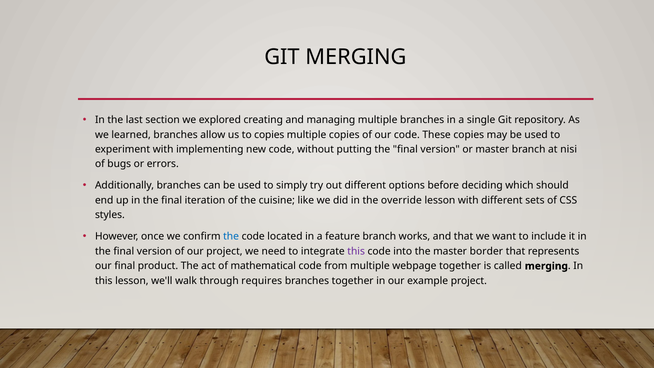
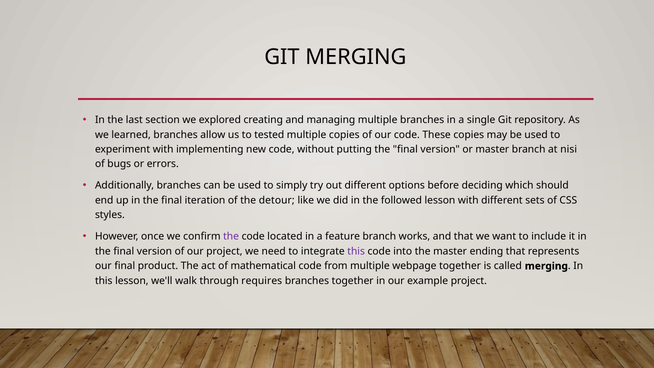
to copies: copies -> tested (269, 135)
cuisine: cuisine -> detour (277, 200)
override: override -> followed (401, 200)
the colour: blue -> purple (231, 237)
border: border -> ending (486, 251)
